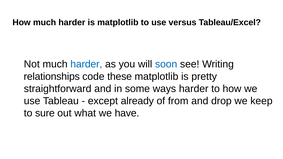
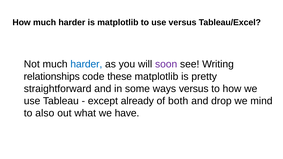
soon colour: blue -> purple (166, 64)
ways harder: harder -> versus (194, 89)
from: from -> both (178, 101)
keep: keep -> mind (261, 101)
sure: sure -> also (45, 113)
